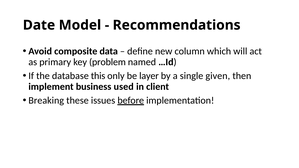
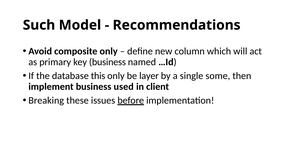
Date: Date -> Such (39, 25)
composite data: data -> only (109, 51)
key problem: problem -> business (107, 62)
given: given -> some (218, 76)
